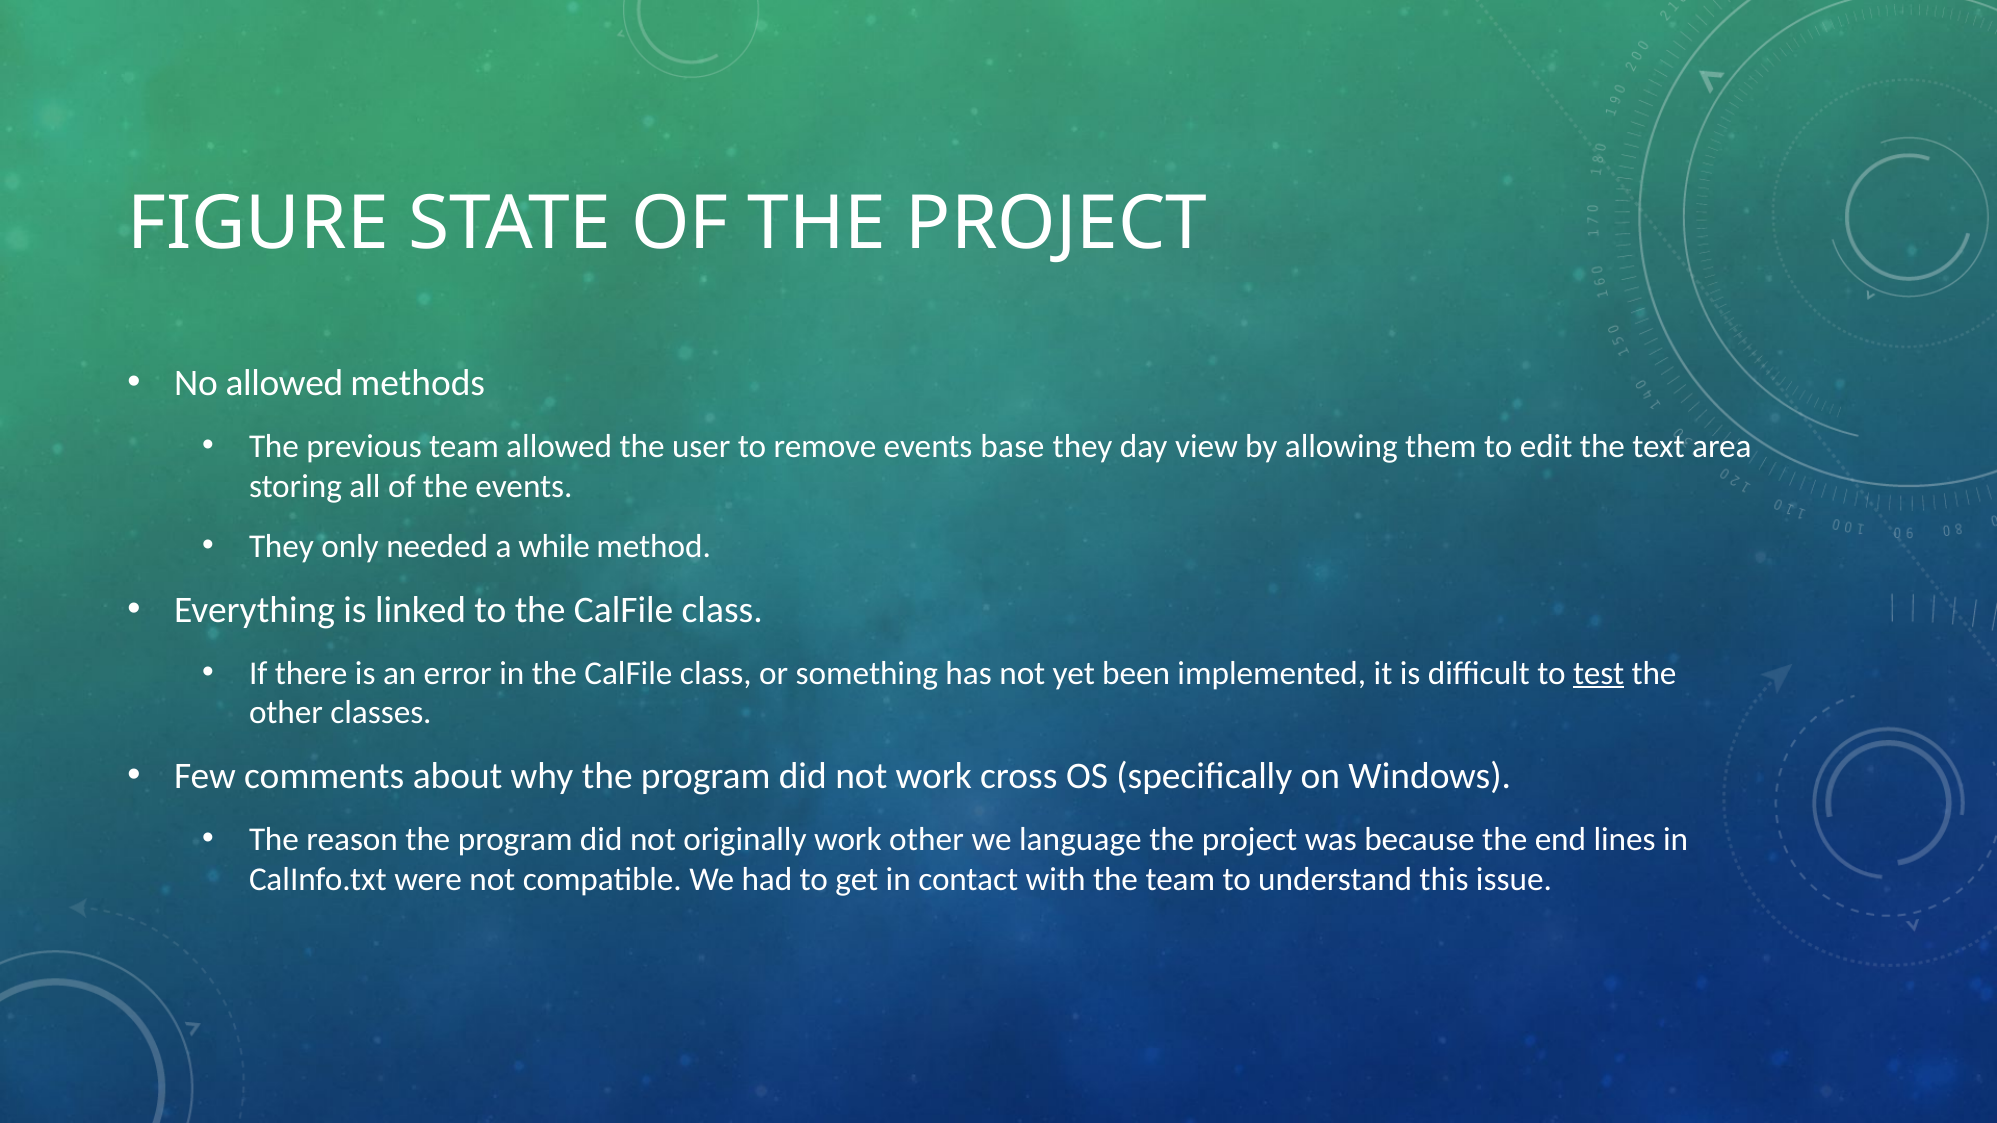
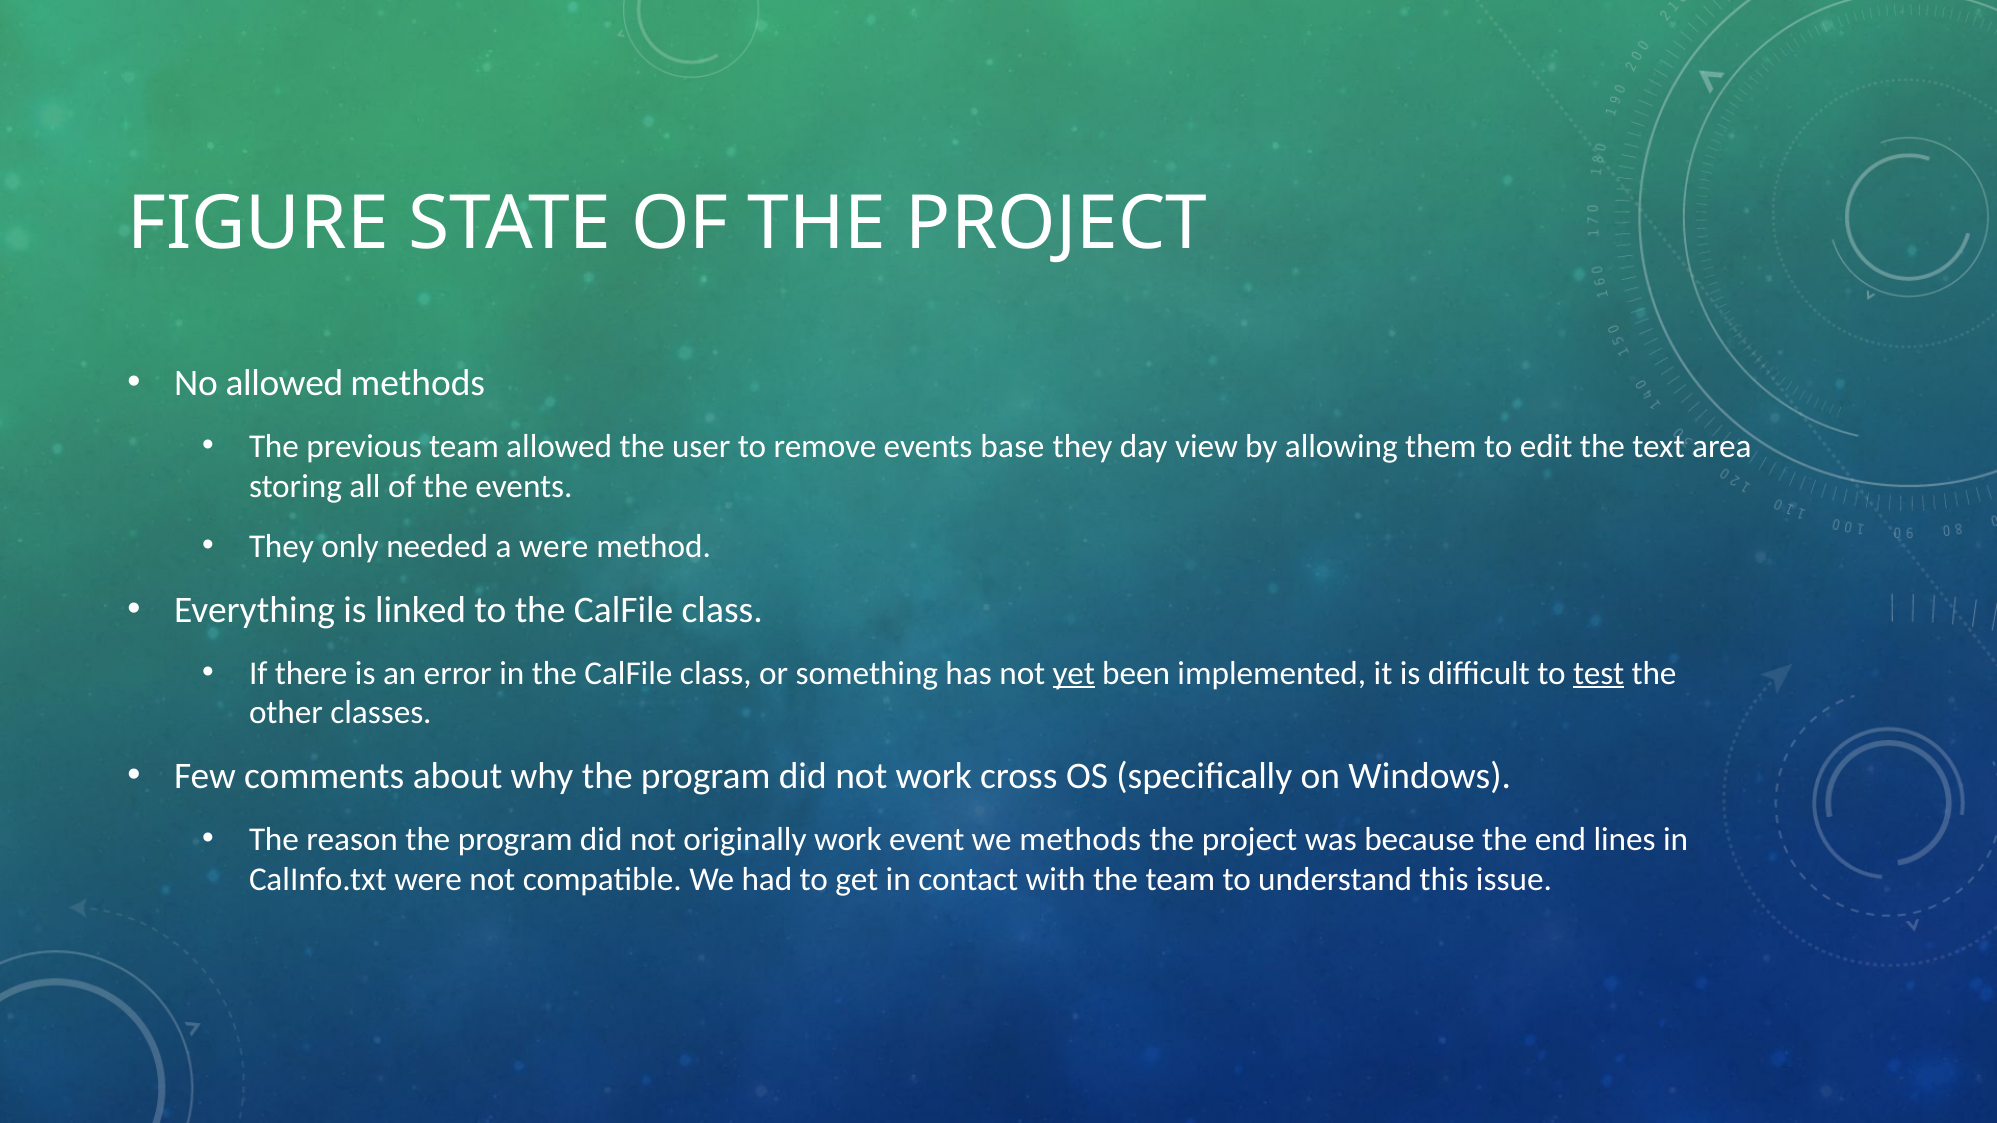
a while: while -> were (554, 547)
yet underline: none -> present (1074, 673)
work other: other -> event (927, 840)
we language: language -> methods (1080, 840)
